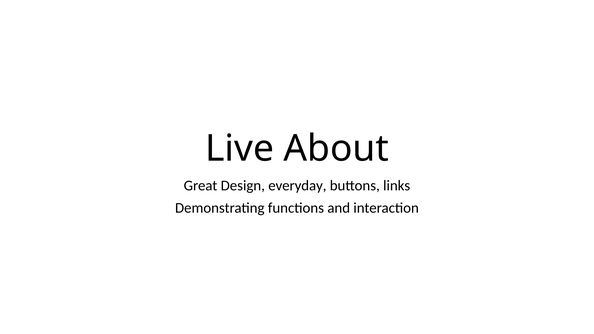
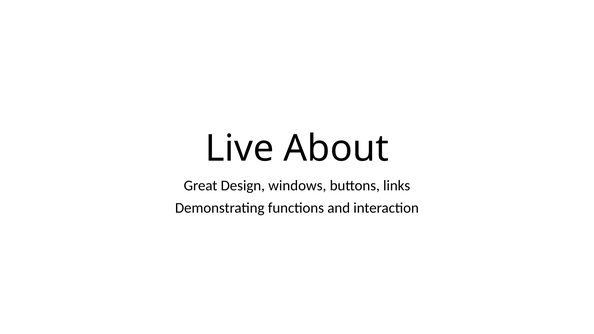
everyday: everyday -> windows (297, 186)
